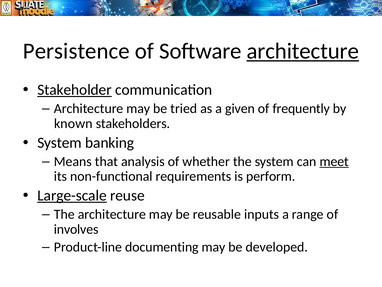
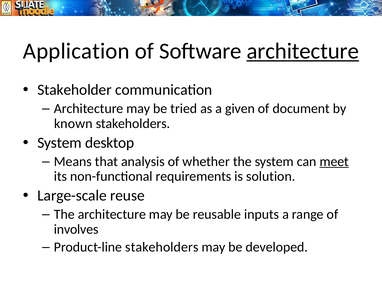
Persistence: Persistence -> Application (76, 51)
Stakeholder underline: present -> none (74, 90)
frequently: frequently -> document (301, 108)
banking: banking -> desktop (110, 142)
perform: perform -> solution (271, 176)
Large-scale underline: present -> none (72, 195)
Product-line documenting: documenting -> stakeholders (162, 247)
